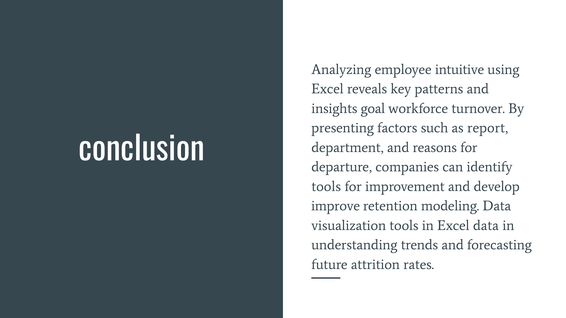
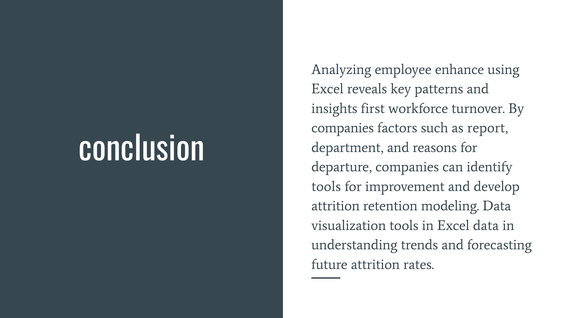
intuitive: intuitive -> enhance (460, 69)
goal: goal -> first (373, 109)
presenting: presenting -> companies (343, 128)
improve: improve -> attrition (336, 206)
